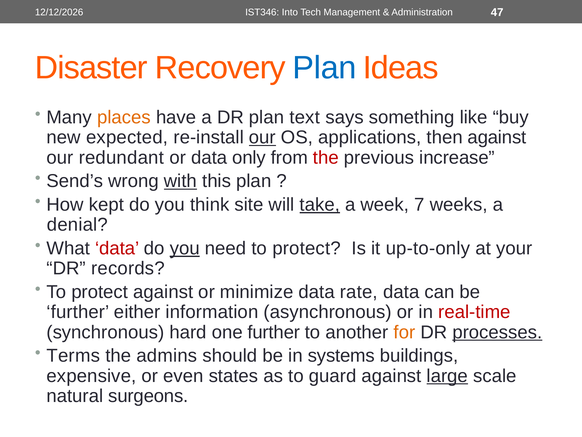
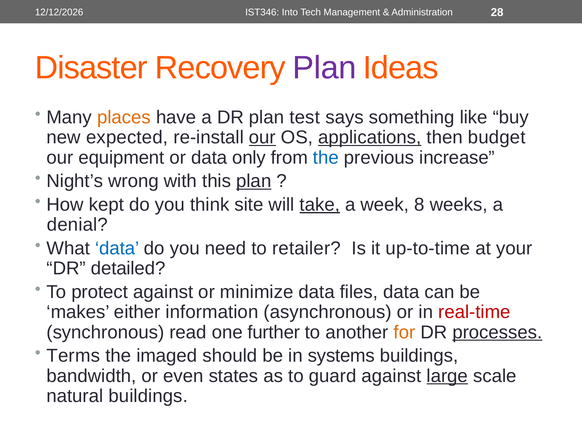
47: 47 -> 28 (497, 12)
Plan colour: blue -> purple (324, 68)
text: text -> test (305, 117)
applications underline: none -> present (370, 137)
then against: against -> budget (497, 137)
redundant: redundant -> equipment (121, 157)
the colour: red -> blue (326, 157)
Send’s: Send’s -> Night’s (75, 181)
with underline: present -> none (180, 181)
plan underline: none -> present (254, 181)
7: 7 -> 8 (419, 204)
data colour: red -> blue (117, 248)
you underline: present -> none (185, 248)
need to protect: protect -> retailer (307, 248)
up-to-only: up-to-only -> up-to-time (428, 248)
records: records -> detailed (128, 268)
rate: rate -> files (359, 292)
further: further -> makes (78, 312)
hard: hard -> read (188, 332)
admins: admins -> imaged (167, 355)
expensive: expensive -> bandwidth (91, 375)
natural surgeons: surgeons -> buildings (148, 396)
